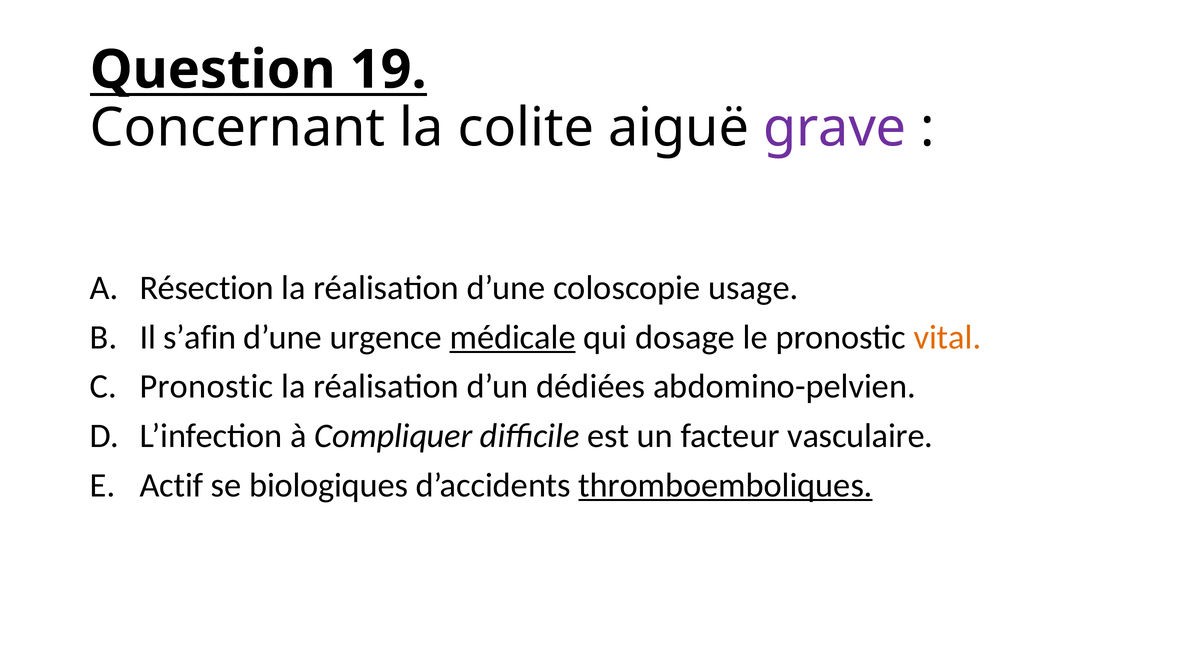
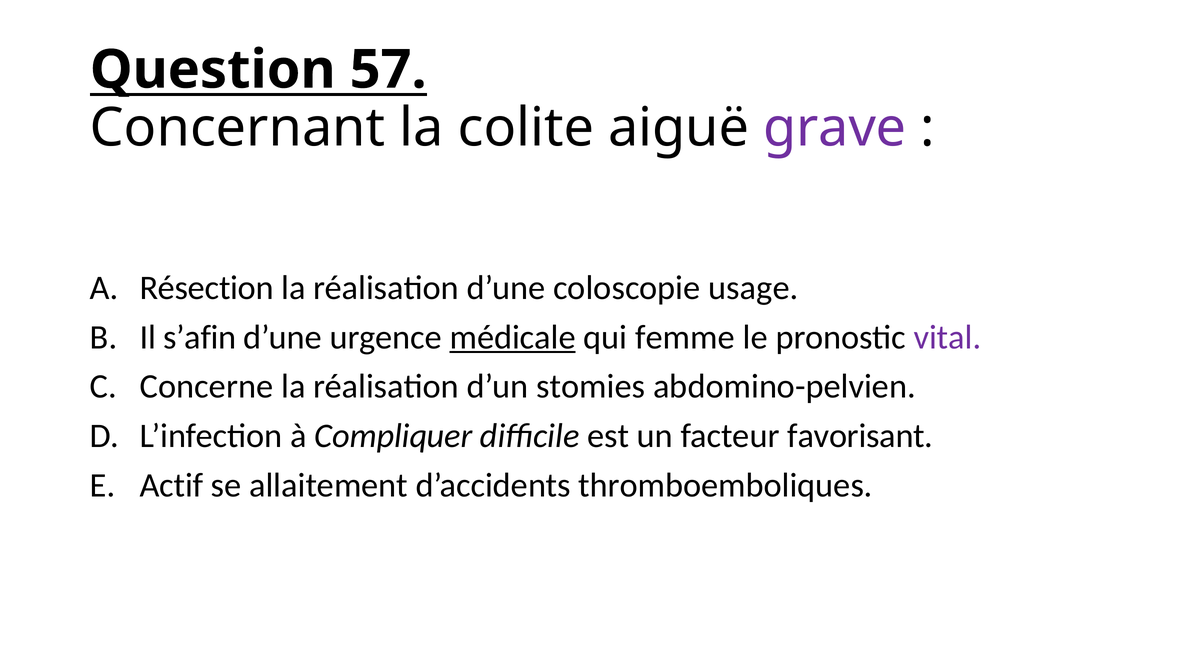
19: 19 -> 57 (388, 70)
dosage: dosage -> femme (685, 337)
vital colour: orange -> purple (947, 337)
Pronostic: Pronostic -> Concerne (207, 387)
dédiées: dédiées -> stomies (591, 387)
vasculaire: vasculaire -> favorisant (860, 436)
biologiques: biologiques -> allaitement (329, 486)
thromboemboliques underline: present -> none (726, 486)
